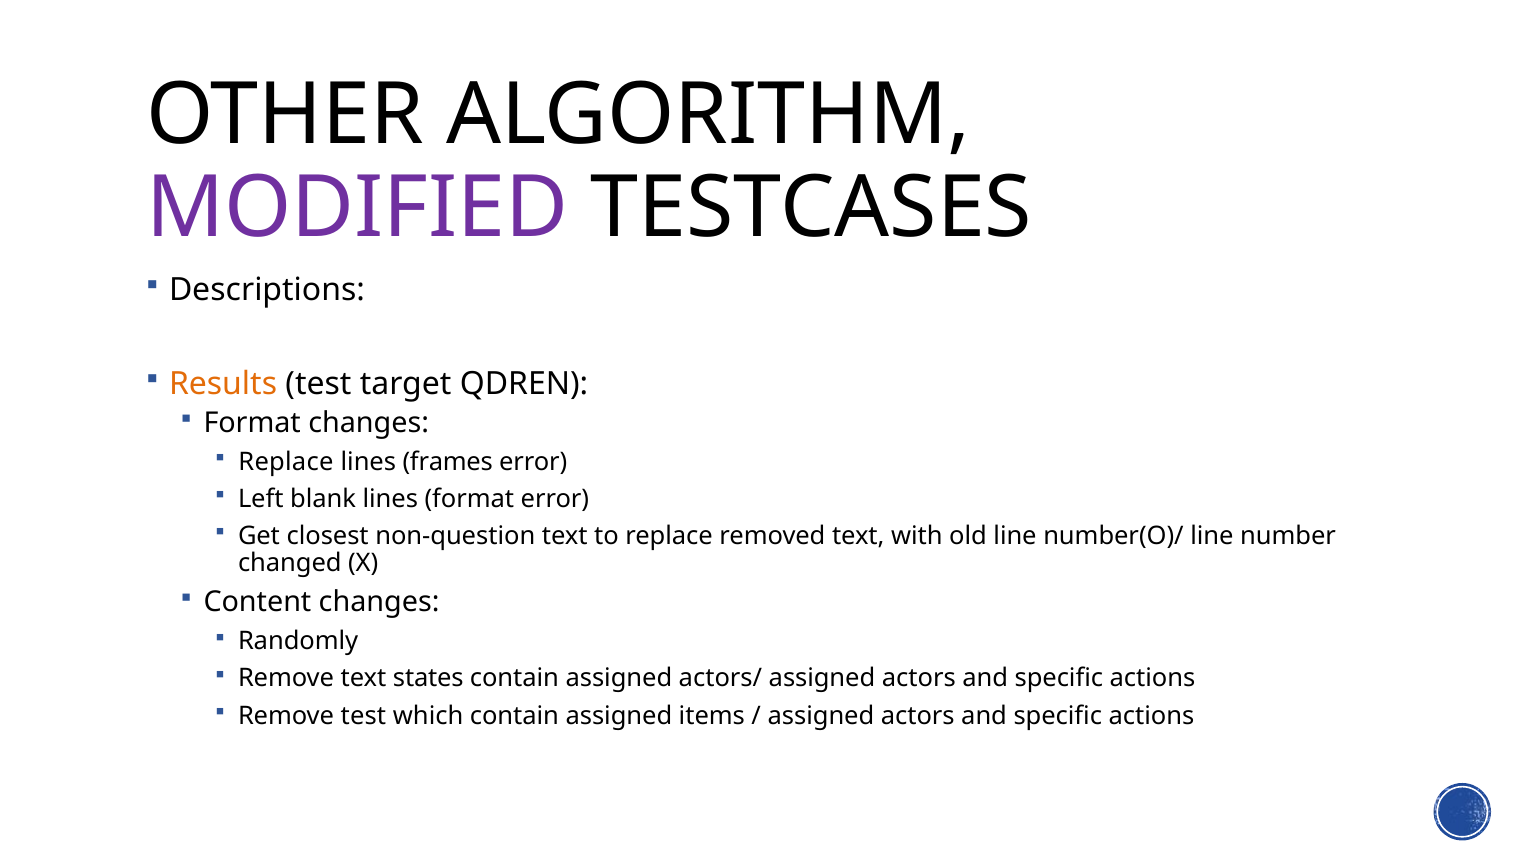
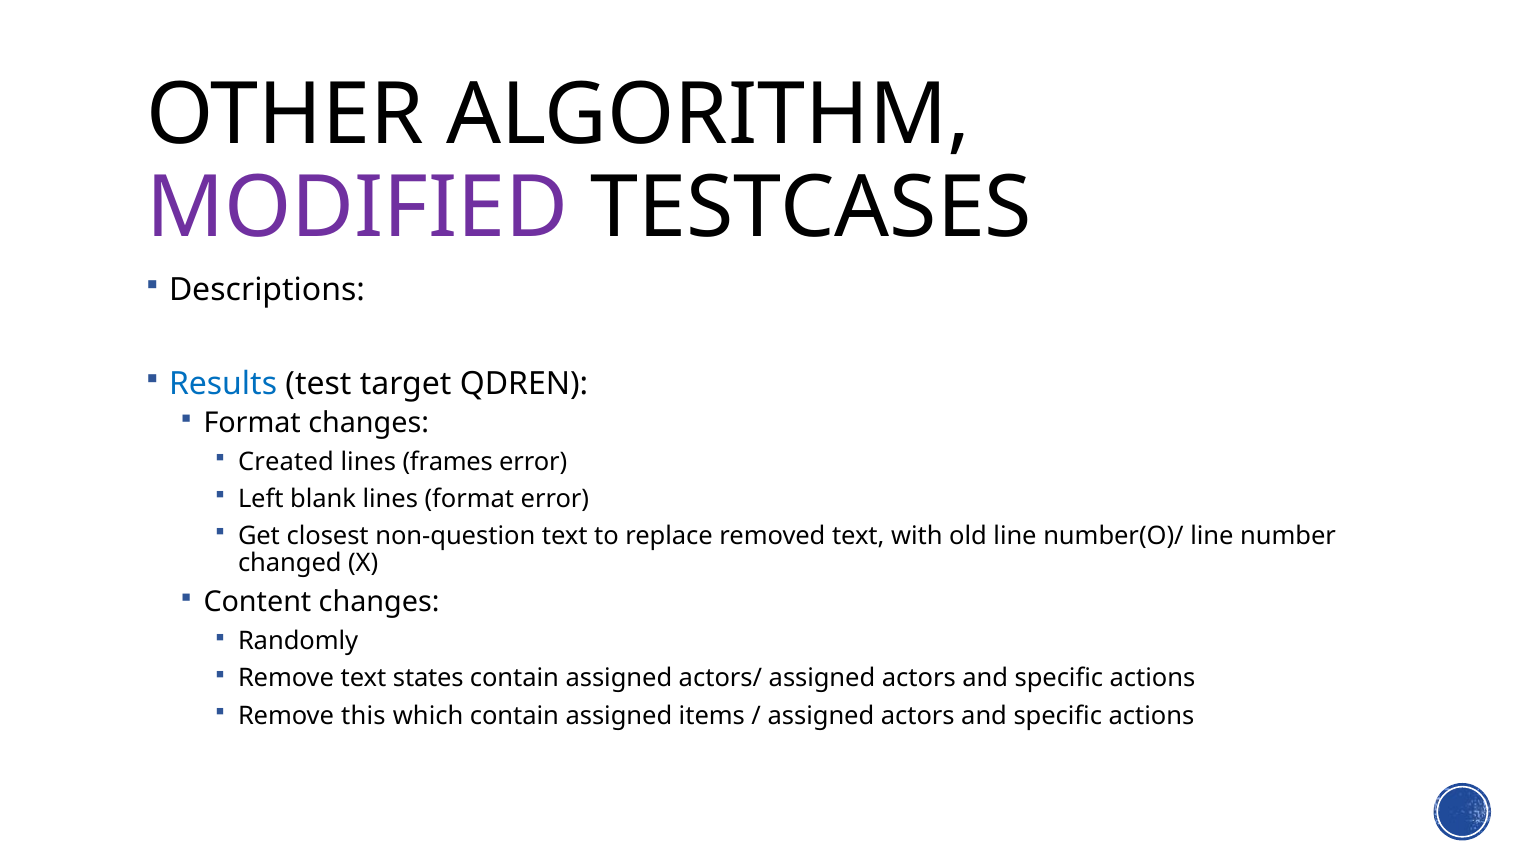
Results colour: orange -> blue (223, 384)
Replace: Replace -> Created (286, 462)
Remove test: test -> this (363, 716)
